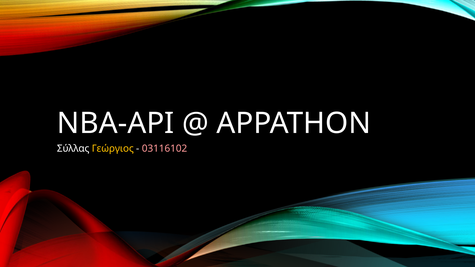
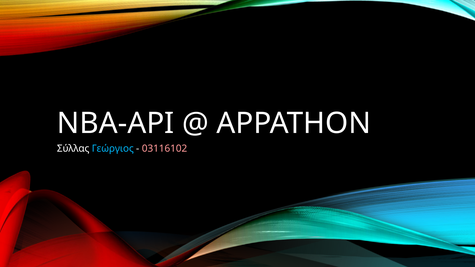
Γεώργιος colour: yellow -> light blue (113, 149)
